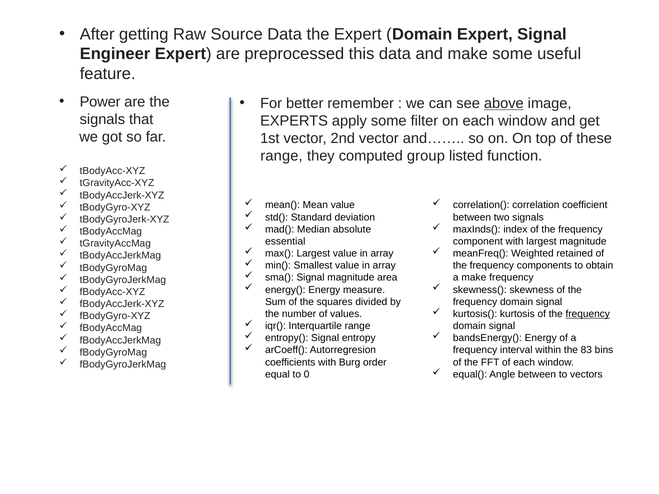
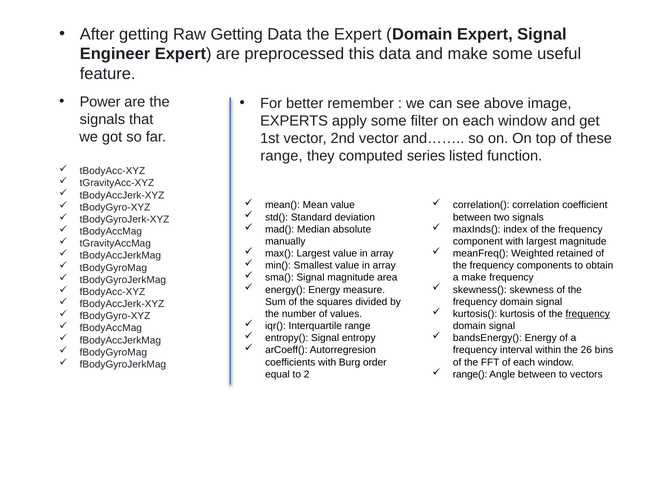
Raw Source: Source -> Getting (237, 34)
above underline: present -> none (504, 103)
group: group -> series (426, 156)
essential: essential -> manually (285, 242)
83: 83 -> 26 (586, 350)
equal(: equal( -> range( (470, 375)
0: 0 -> 2 (307, 375)
